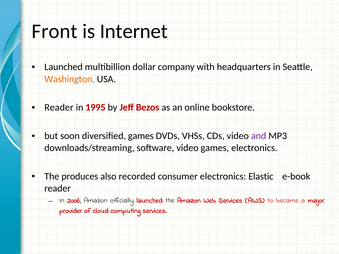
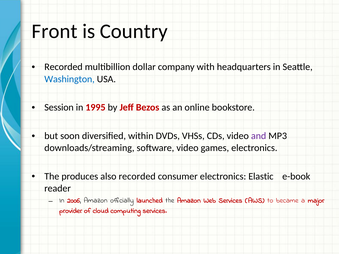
Internet: Internet -> Country (134, 31)
Launched: Launched -> Recorded (63, 67)
Washington colour: orange -> blue (70, 79)
Reader: Reader -> Session (59, 108)
diversified games: games -> within (141, 136)
